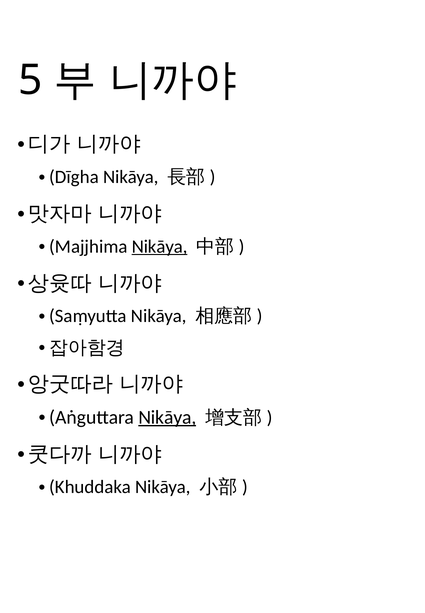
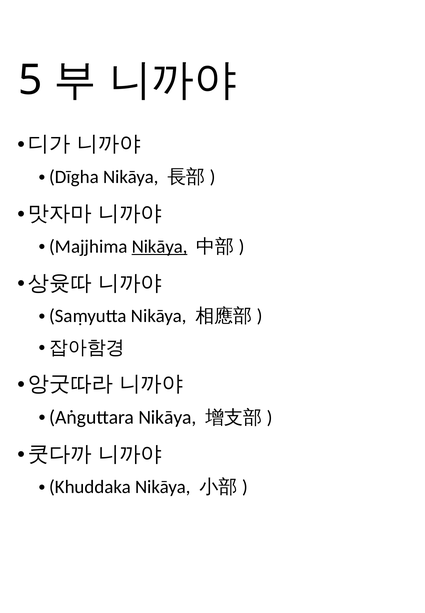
Nikāya underline: present -> none (167, 418)
